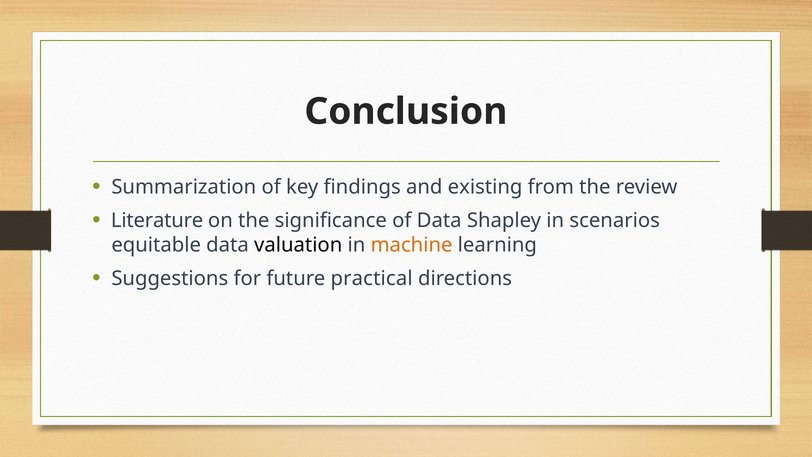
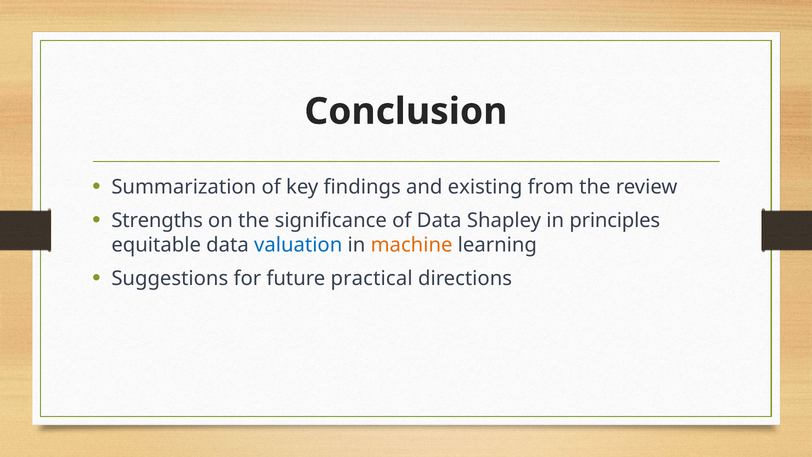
Literature: Literature -> Strengths (157, 220)
scenarios: scenarios -> principles (615, 220)
valuation colour: black -> blue (298, 245)
